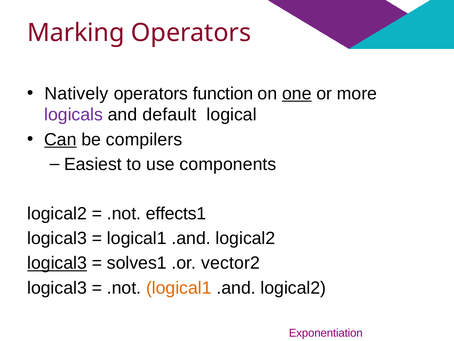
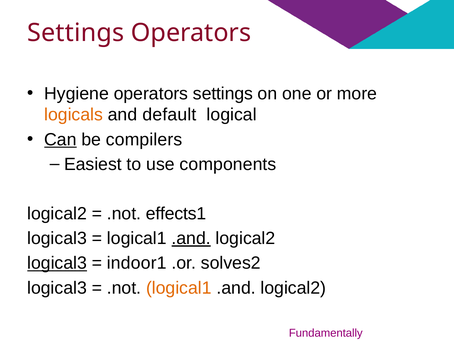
Marking: Marking -> Settings (76, 33)
Natively: Natively -> Hygiene (77, 93)
operators function: function -> settings (223, 93)
one underline: present -> none (297, 93)
logicals colour: purple -> orange (74, 115)
.and underline: none -> present (191, 238)
solves1: solves1 -> indoor1 (137, 263)
vector2: vector2 -> solves2 (231, 263)
Exponentiation: Exponentiation -> Fundamentally (326, 332)
